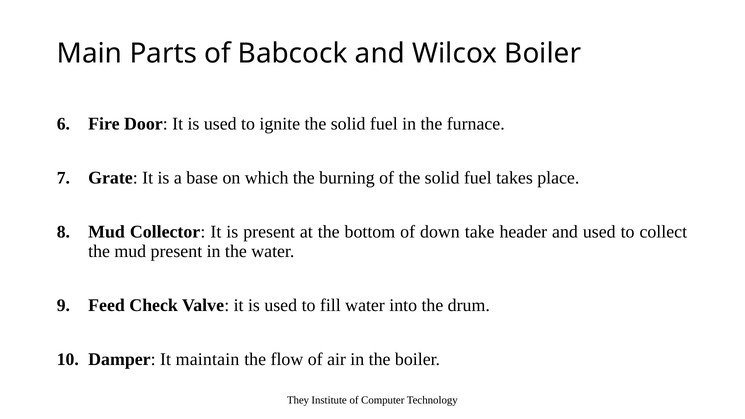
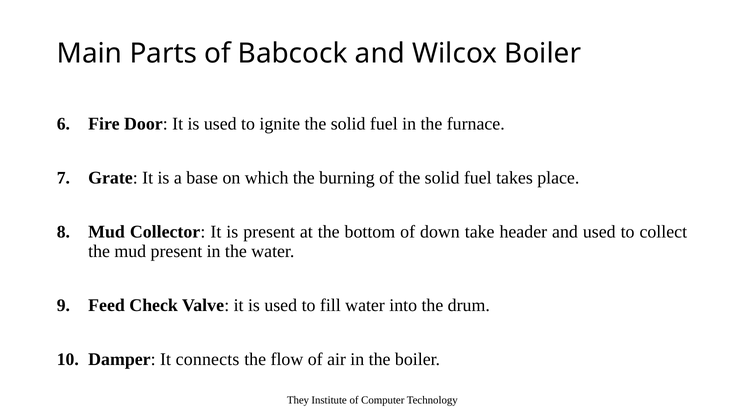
maintain: maintain -> connects (208, 359)
